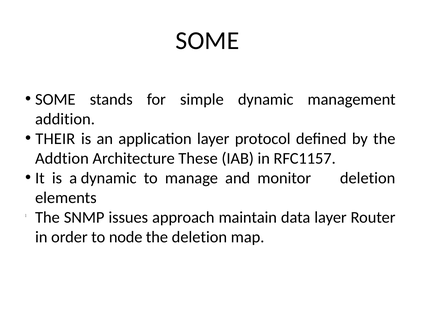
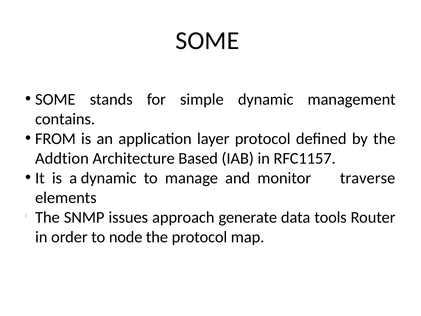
addition: addition -> contains (65, 119)
THEIR: THEIR -> FROM (55, 139)
These: These -> Based (198, 158)
monitor deletion: deletion -> traverse (368, 178)
maintain: maintain -> generate (248, 217)
data layer: layer -> tools (331, 217)
the deletion: deletion -> protocol (199, 237)
